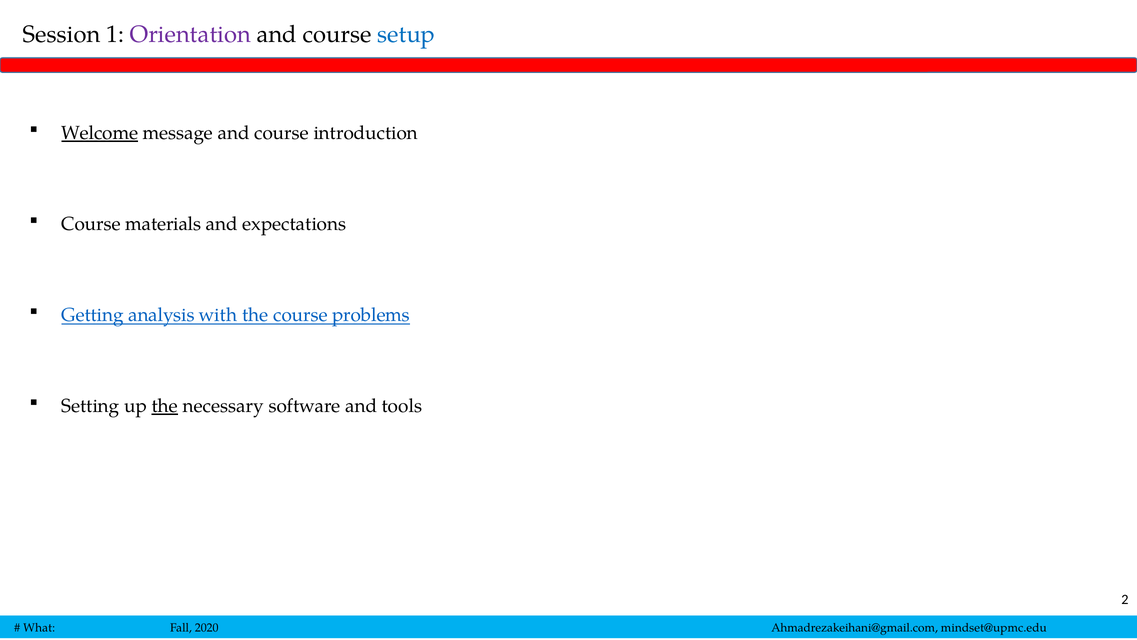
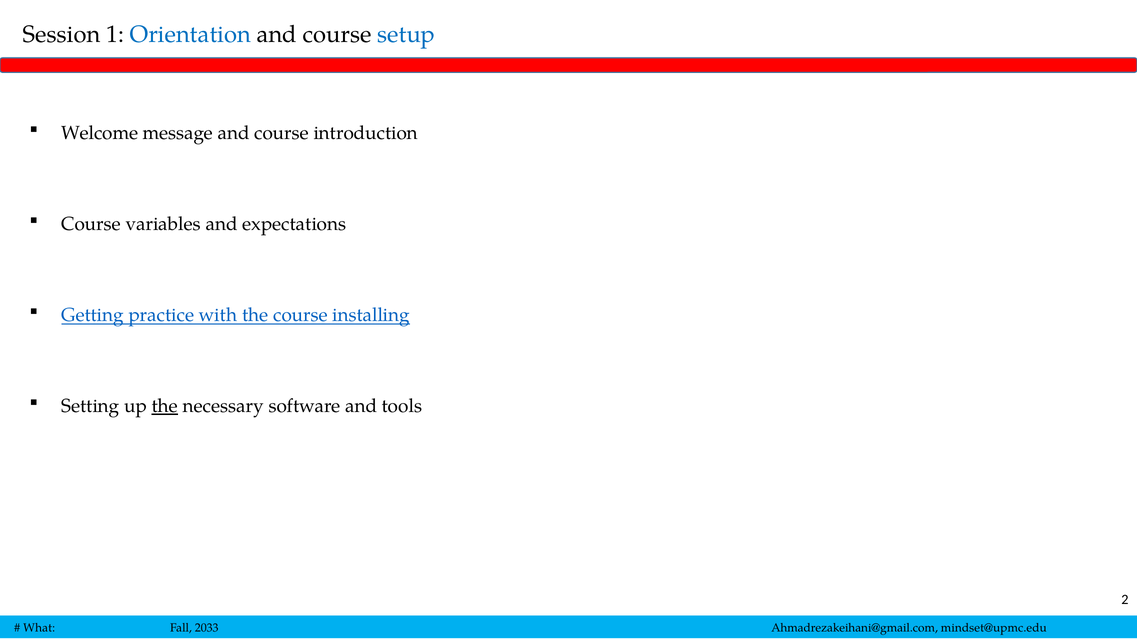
Orientation colour: purple -> blue (190, 35)
Welcome underline: present -> none (100, 133)
materials: materials -> variables (163, 224)
analysis: analysis -> practice (161, 315)
problems: problems -> installing (371, 315)
2020: 2020 -> 2033 (207, 627)
